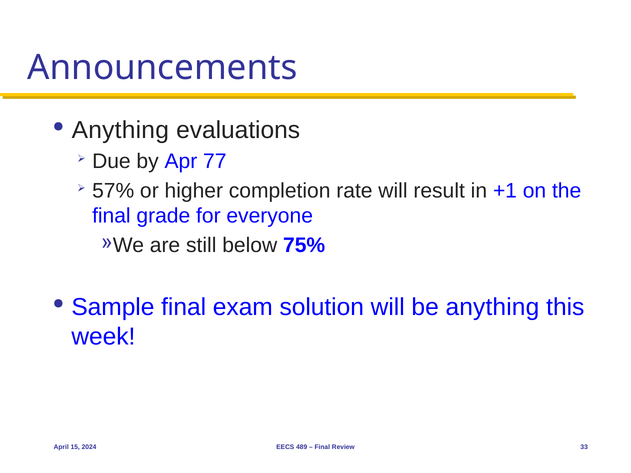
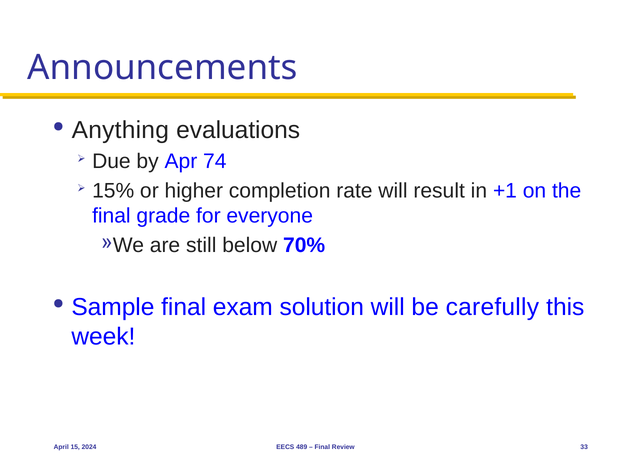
77: 77 -> 74 (215, 161)
57%: 57% -> 15% (113, 191)
75%: 75% -> 70% (304, 245)
be anything: anything -> carefully (492, 307)
